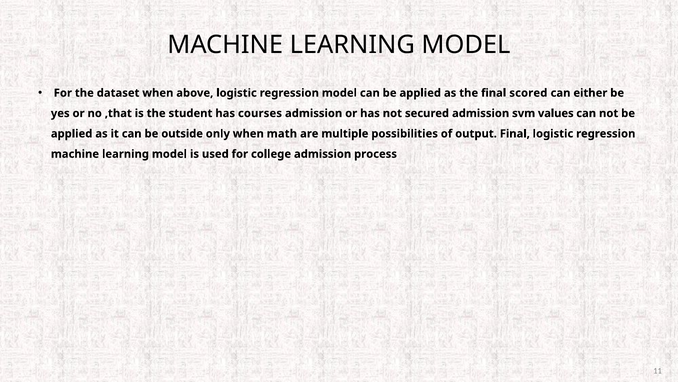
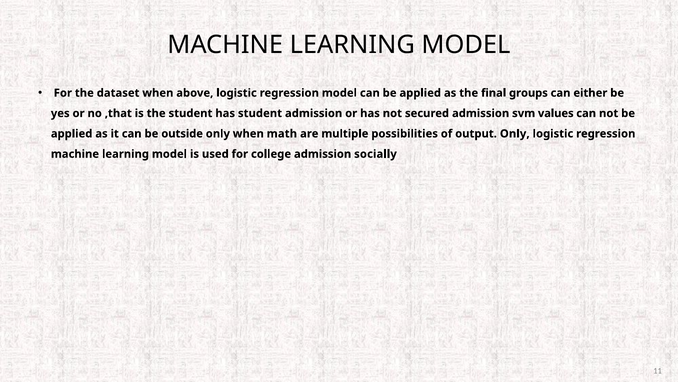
scored: scored -> groups (528, 93)
has courses: courses -> student (260, 113)
output Final: Final -> Only (515, 133)
process: process -> socially (375, 154)
